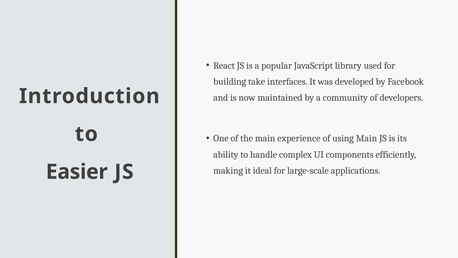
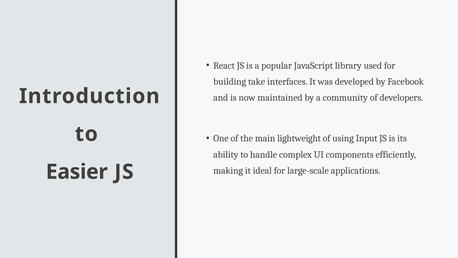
experience: experience -> lightweight (299, 138)
using Main: Main -> Input (367, 138)
